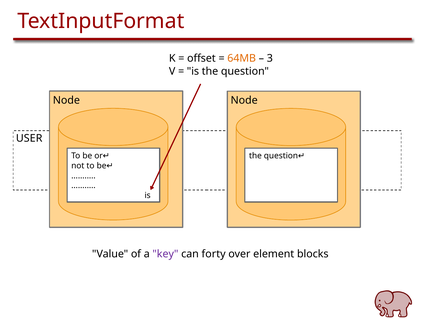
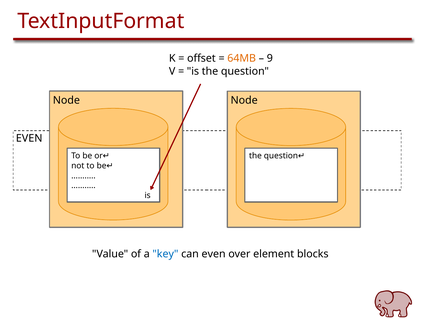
3: 3 -> 9 (270, 58)
USER: USER -> EVEN (29, 138)
key colour: purple -> blue (165, 254)
can forty: forty -> even (214, 254)
